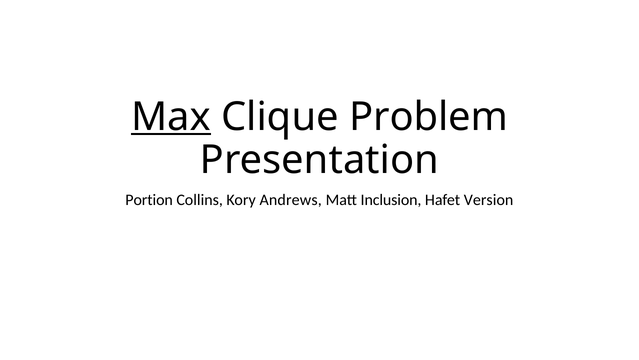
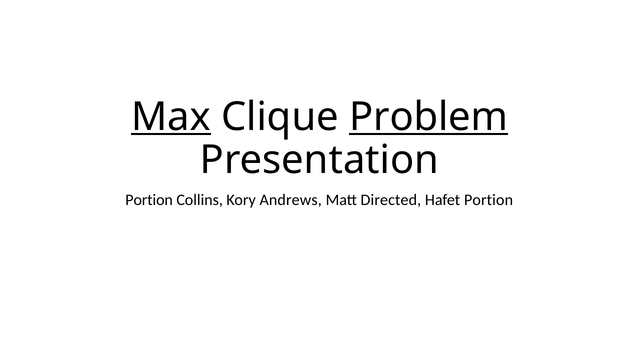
Problem underline: none -> present (429, 117)
Inclusion: Inclusion -> Directed (391, 200)
Hafet Version: Version -> Portion (489, 200)
